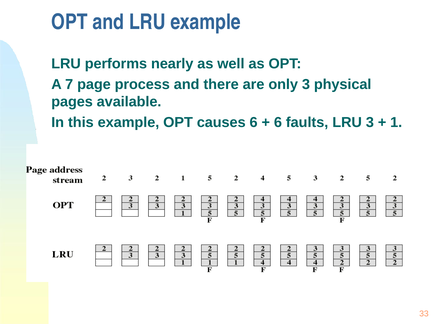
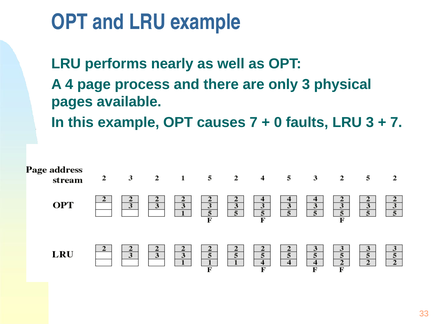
7: 7 -> 4 (69, 85)
causes 6: 6 -> 7 (254, 123)
6: 6 -> 0 (278, 123)
1: 1 -> 7 (396, 123)
